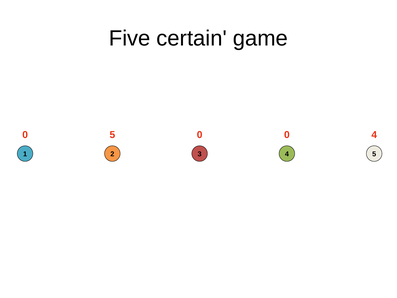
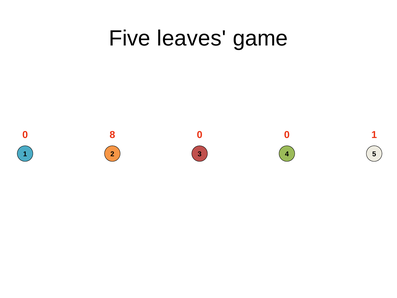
certain: certain -> leaves (191, 38)
0 5: 5 -> 8 (112, 135)
0 4: 4 -> 1 (374, 135)
